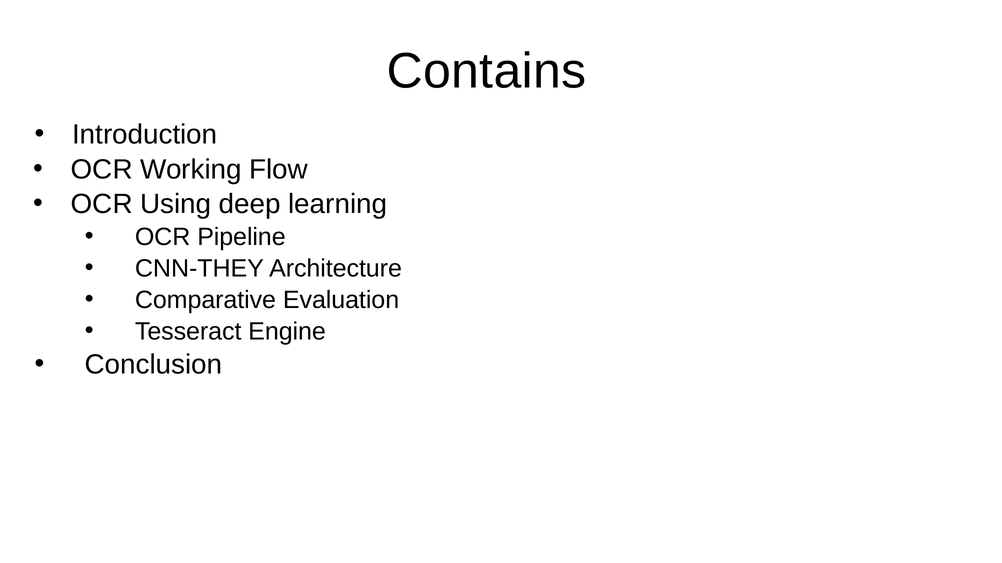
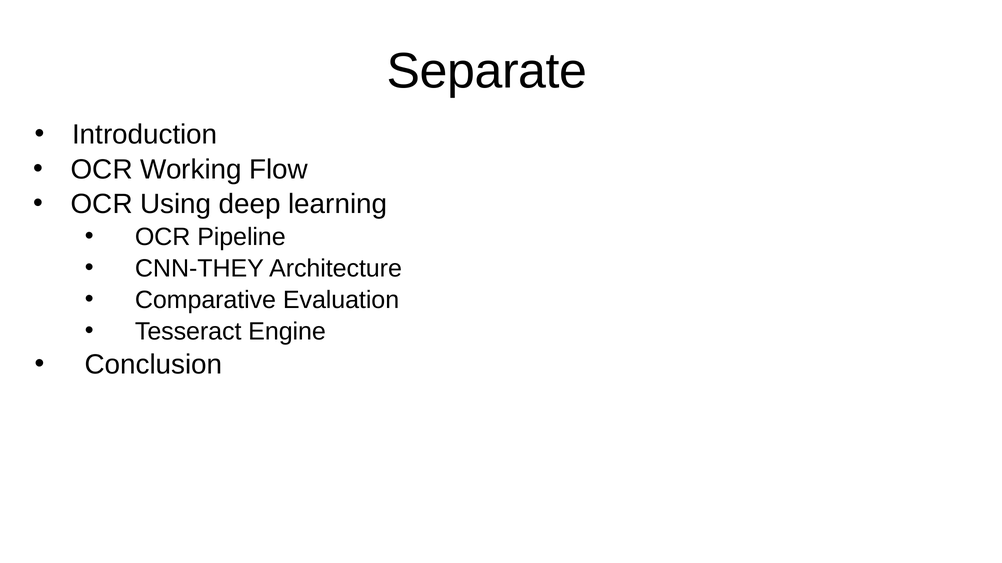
Contains: Contains -> Separate (487, 72)
